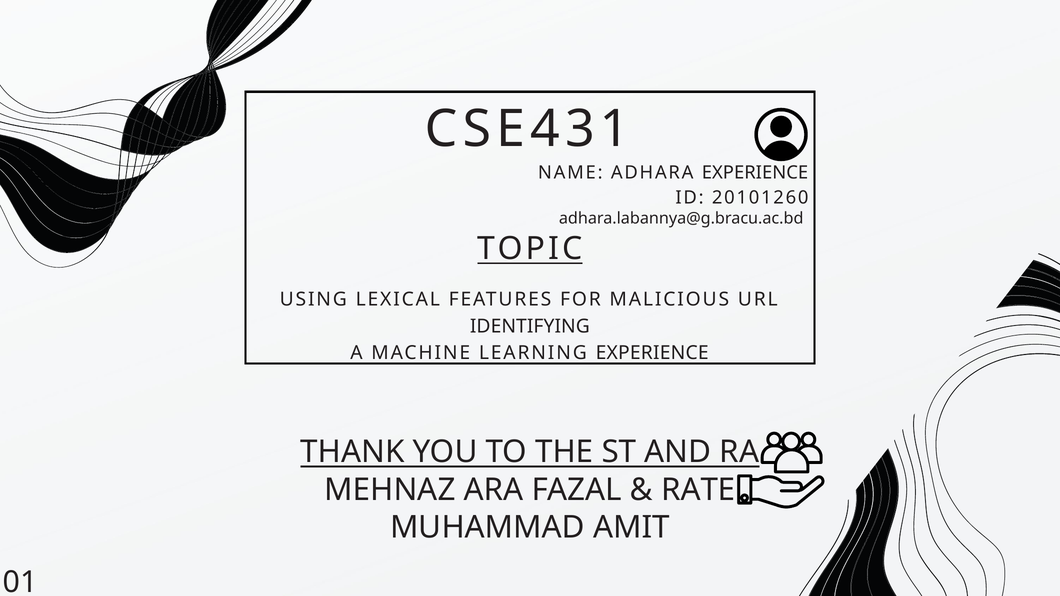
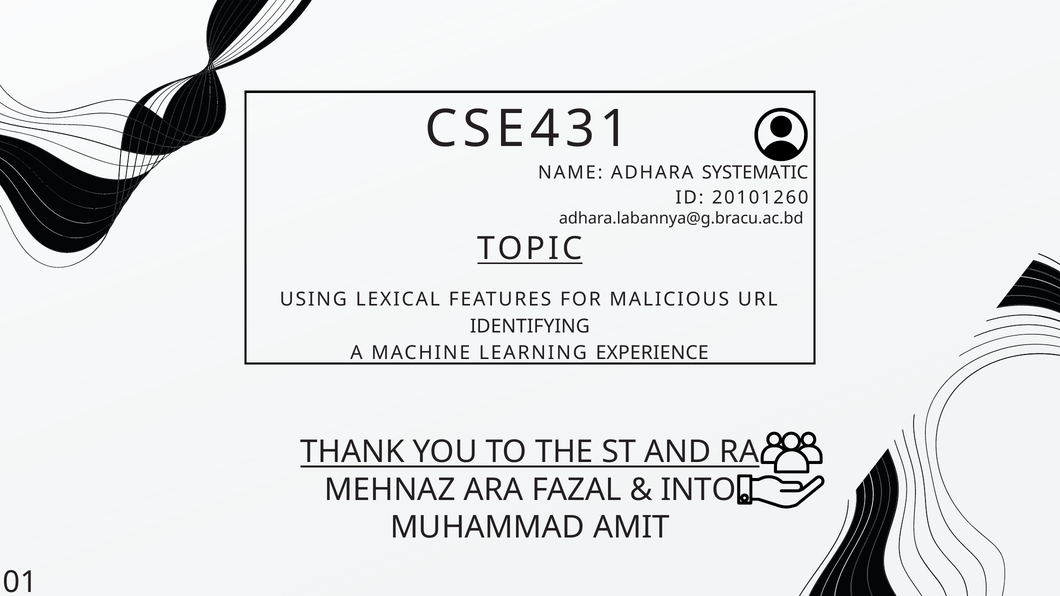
ADHARA EXPERIENCE: EXPERIENCE -> SYSTEMATIC (755, 173)
RATE: RATE -> INTO (698, 490)
